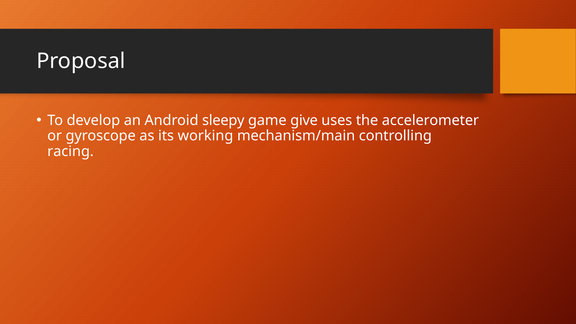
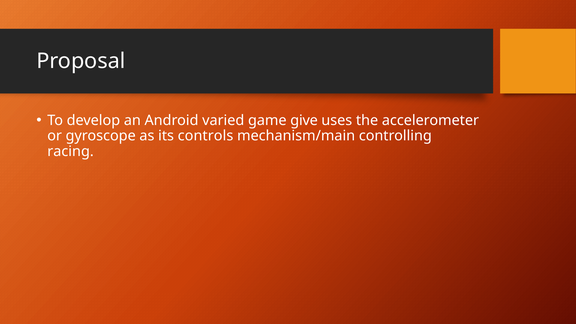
sleepy: sleepy -> varied (223, 120)
working: working -> controls (206, 136)
